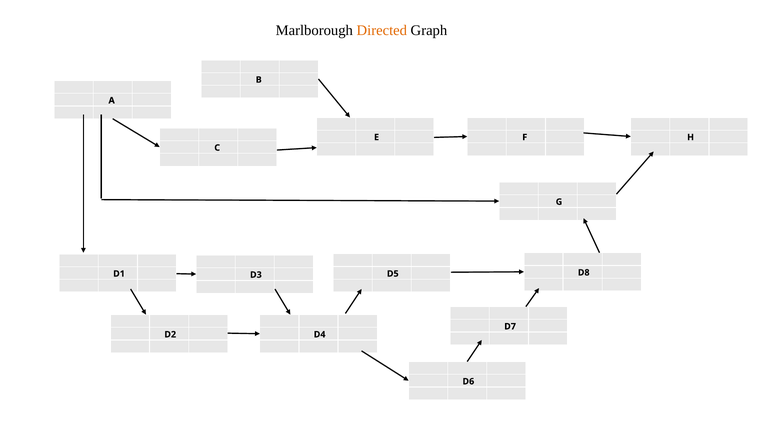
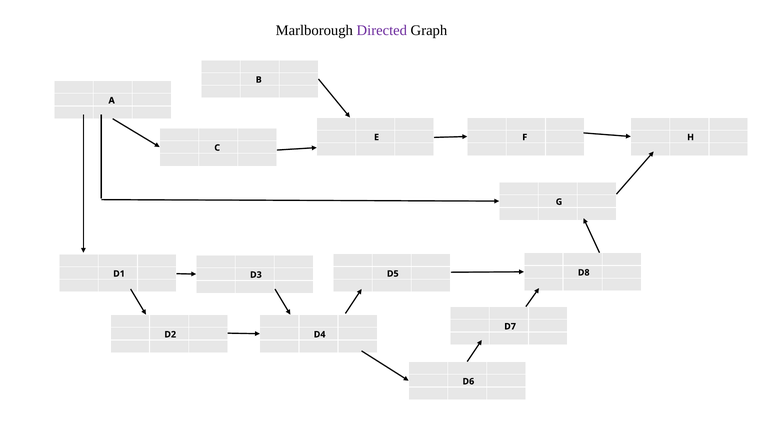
Directed colour: orange -> purple (382, 30)
